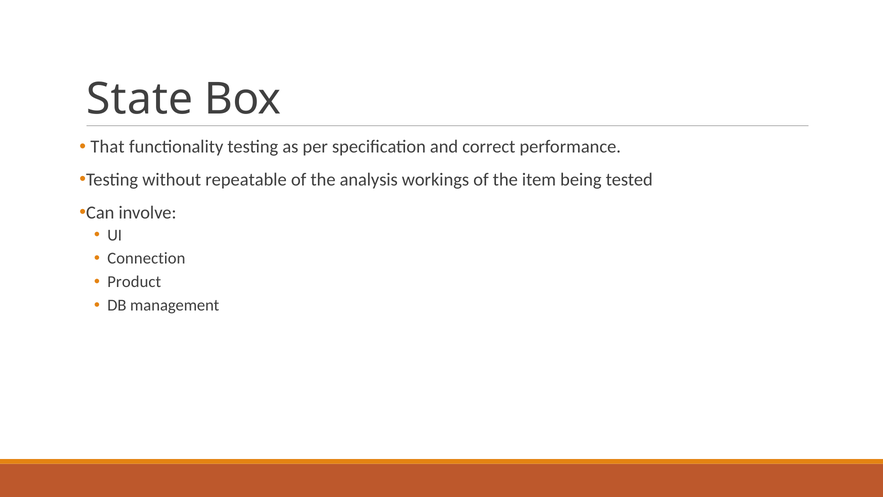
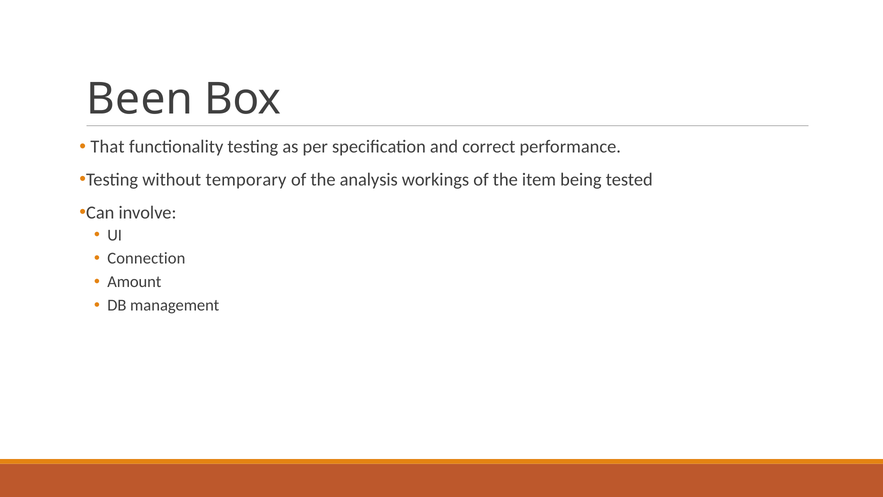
State: State -> Been (140, 99)
repeatable: repeatable -> temporary (246, 180)
Product: Product -> Amount (134, 282)
